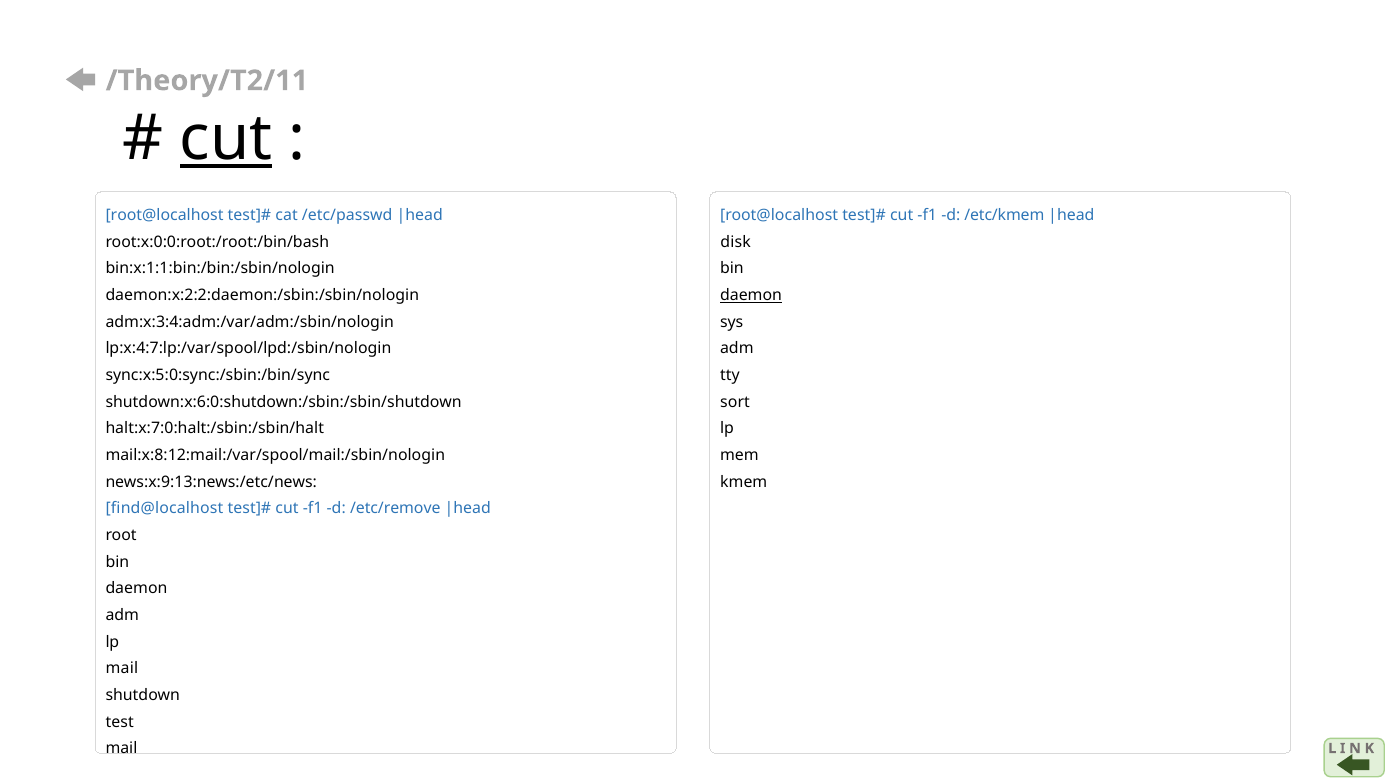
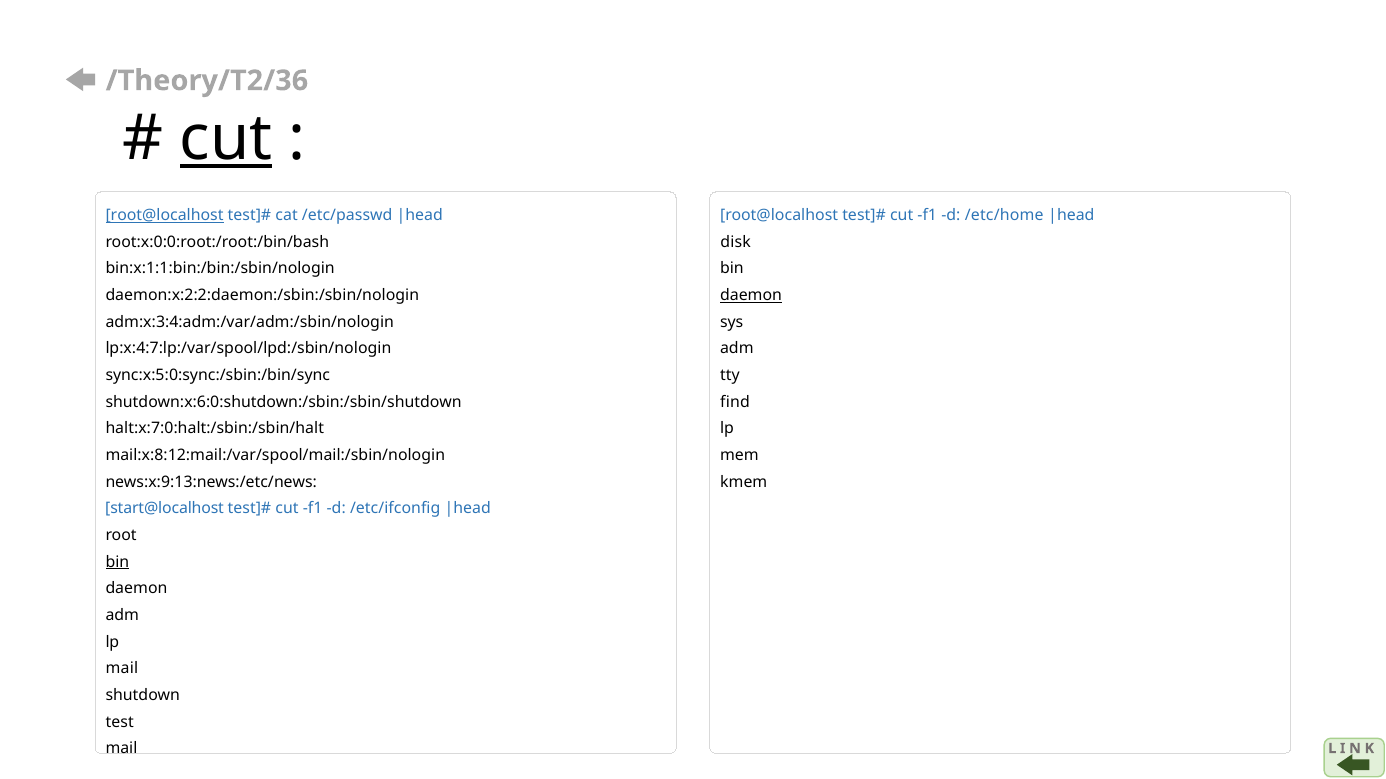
/Theory/T2/11: /Theory/T2/11 -> /Theory/T2/36 (207, 81)
root@localhost underline: none -> present (165, 216)
/etc/kmem: /etc/kmem -> /etc/home (1004, 216)
sort: sort -> find (735, 402)
find@localhost: find@localhost -> start@localhost (165, 509)
/etc/remove: /etc/remove -> /etc/ifconfig (395, 509)
bin underline: none -> present (117, 562)
